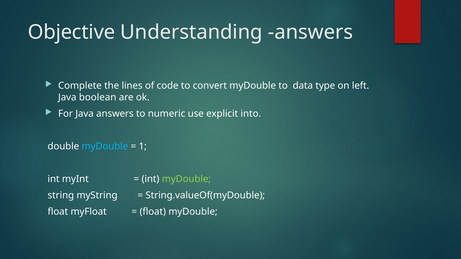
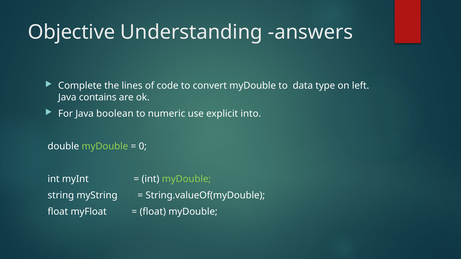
boolean: boolean -> contains (98, 97)
Java answers: answers -> boolean (115, 114)
myDouble colour: light blue -> light green (105, 146)
1: 1 -> 0 (143, 146)
